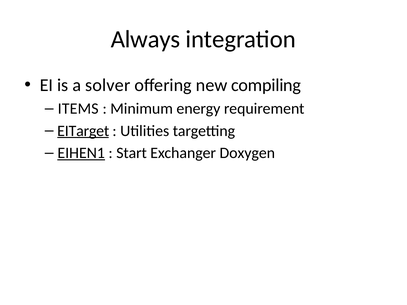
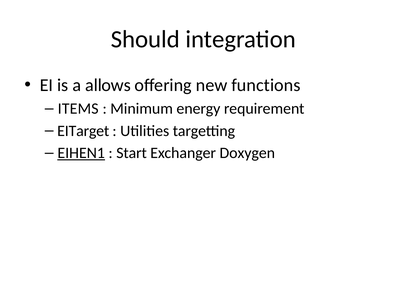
Always: Always -> Should (145, 39)
solver: solver -> allows (108, 85)
compiling: compiling -> functions (266, 85)
EITarget underline: present -> none (83, 131)
